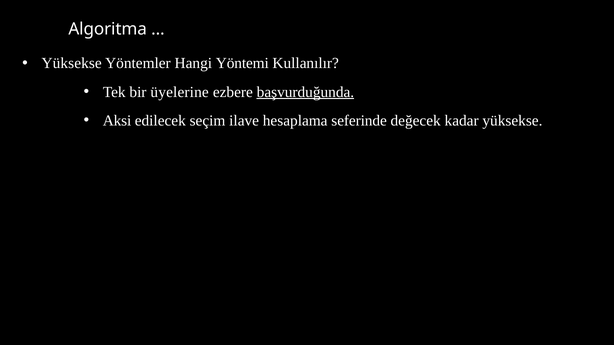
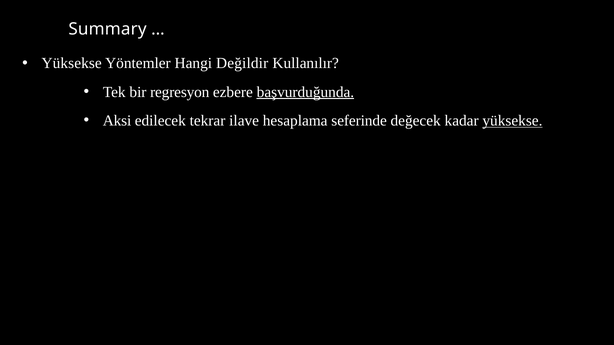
Algoritma: Algoritma -> Summary (108, 29)
Yöntemi: Yöntemi -> Değildir (242, 63)
üyelerine: üyelerine -> regresyon (180, 92)
seçim: seçim -> tekrar (208, 121)
yüksekse underline: none -> present (512, 121)
